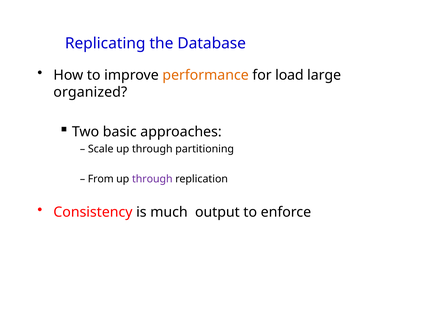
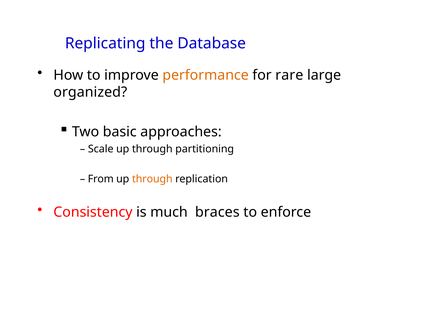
load: load -> rare (289, 75)
through colour: purple -> orange (152, 179)
output: output -> braces (217, 212)
